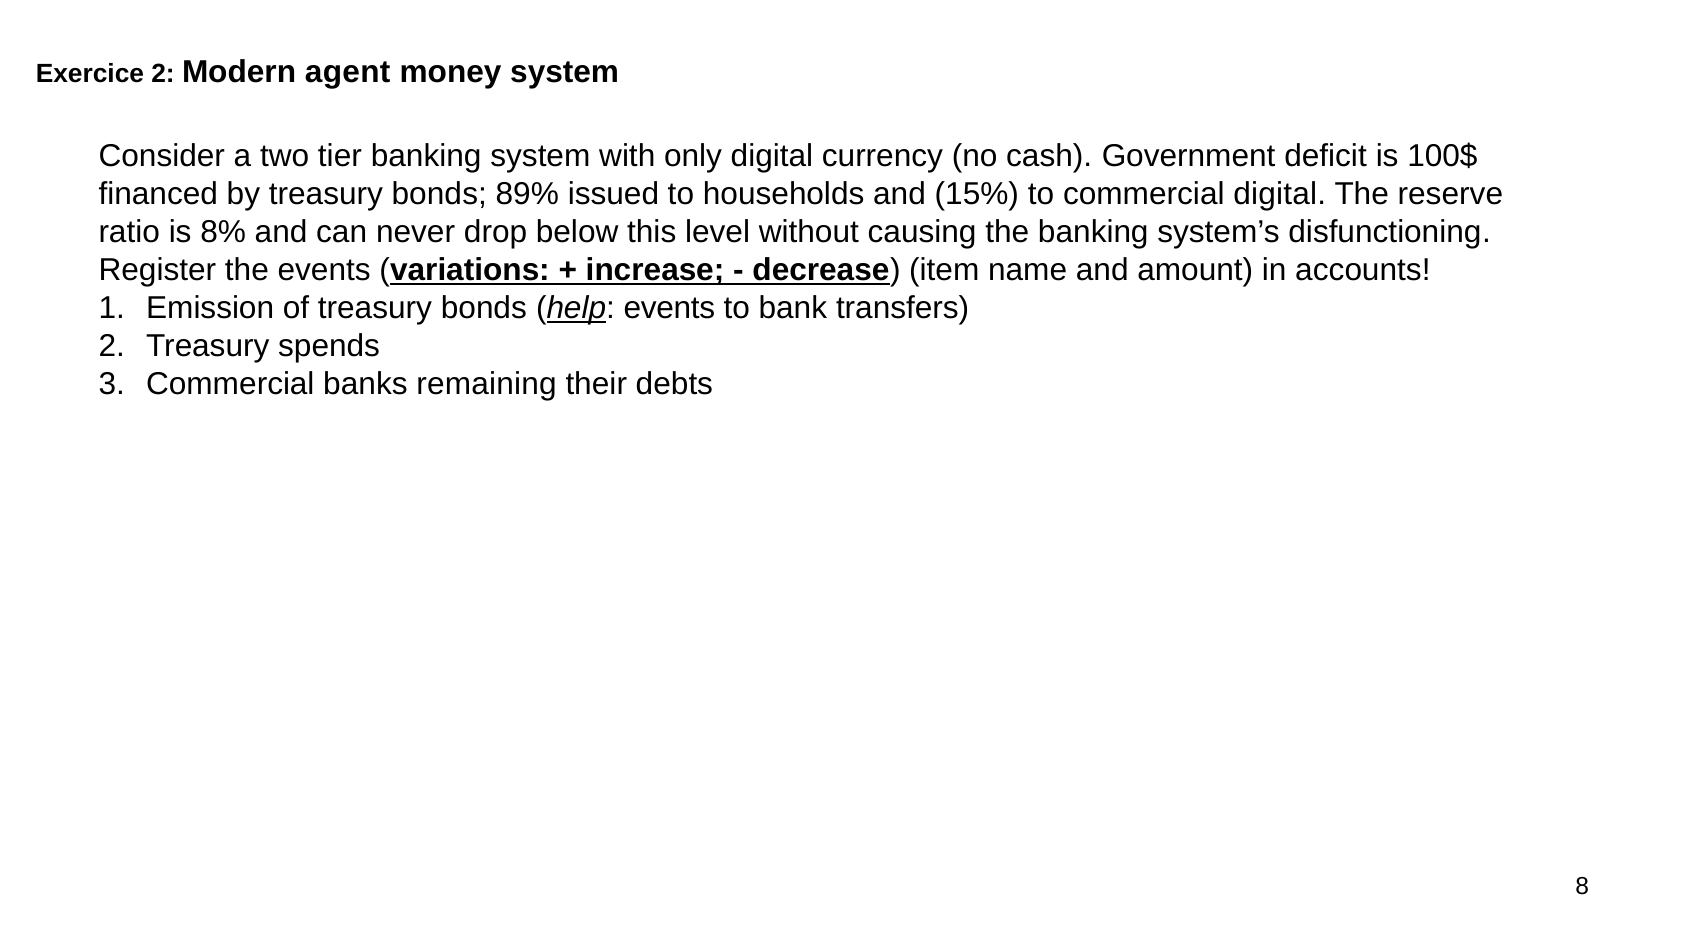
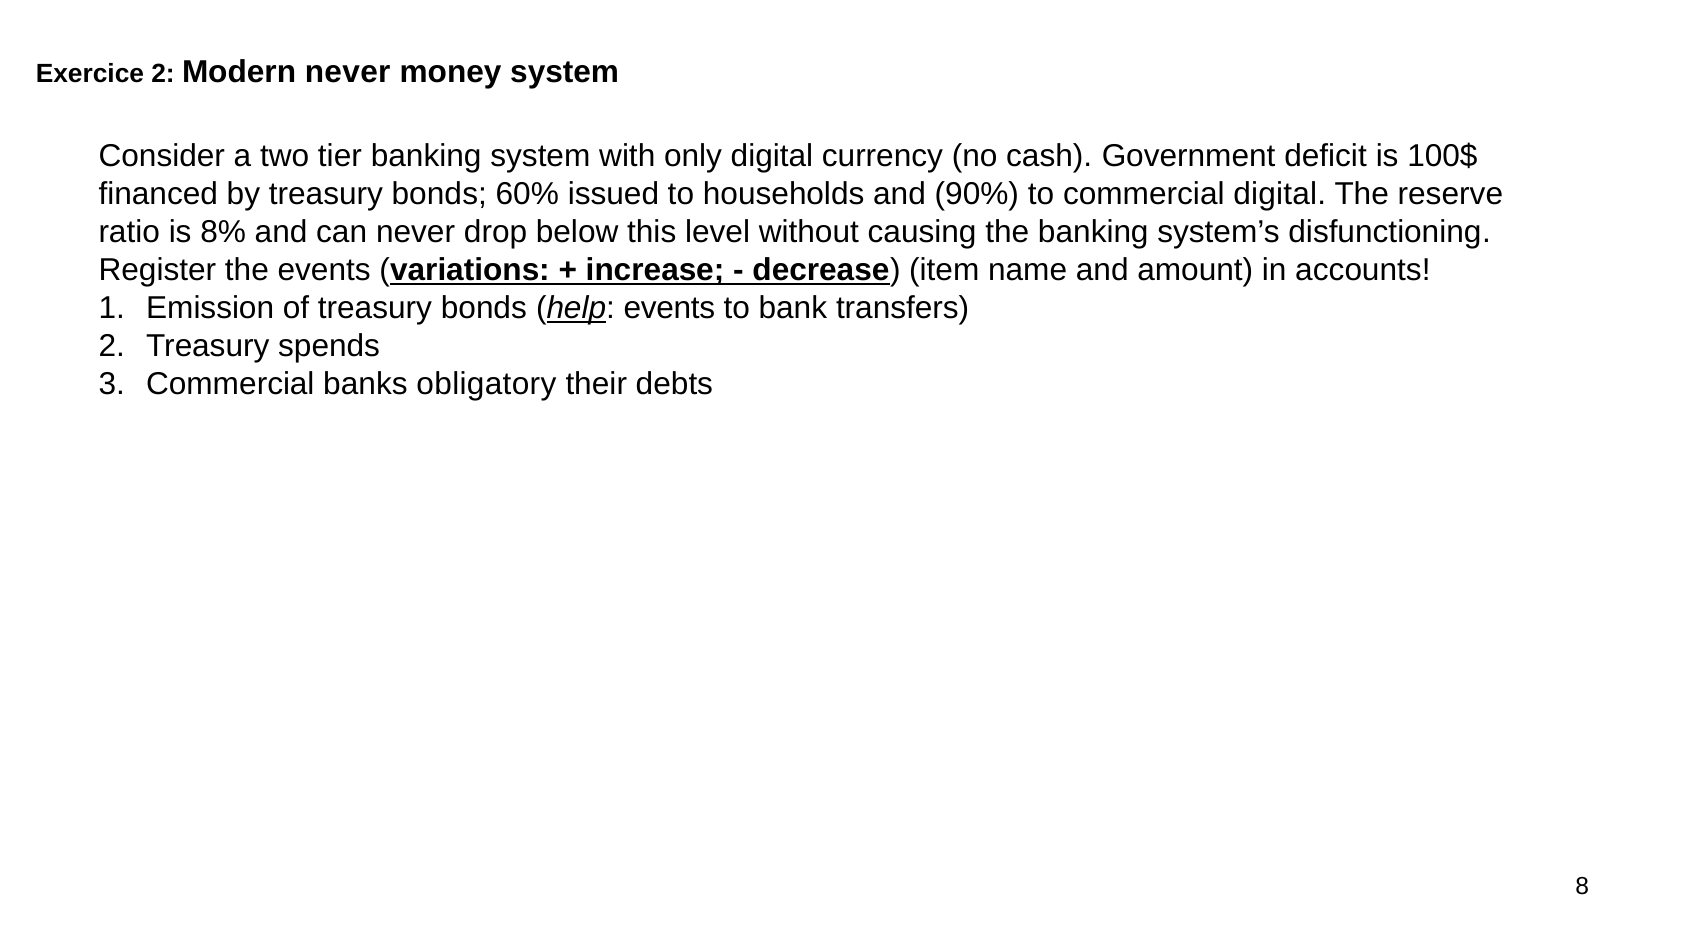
Modern agent: agent -> never (348, 72)
89%: 89% -> 60% (527, 194)
15%: 15% -> 90% (977, 194)
remaining: remaining -> obligatory (486, 384)
